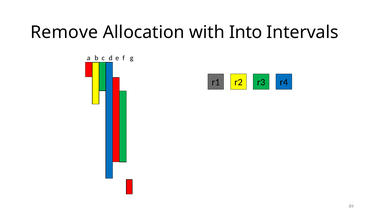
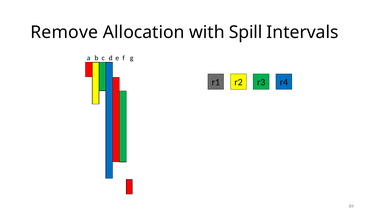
Into: Into -> Spill (246, 32)
